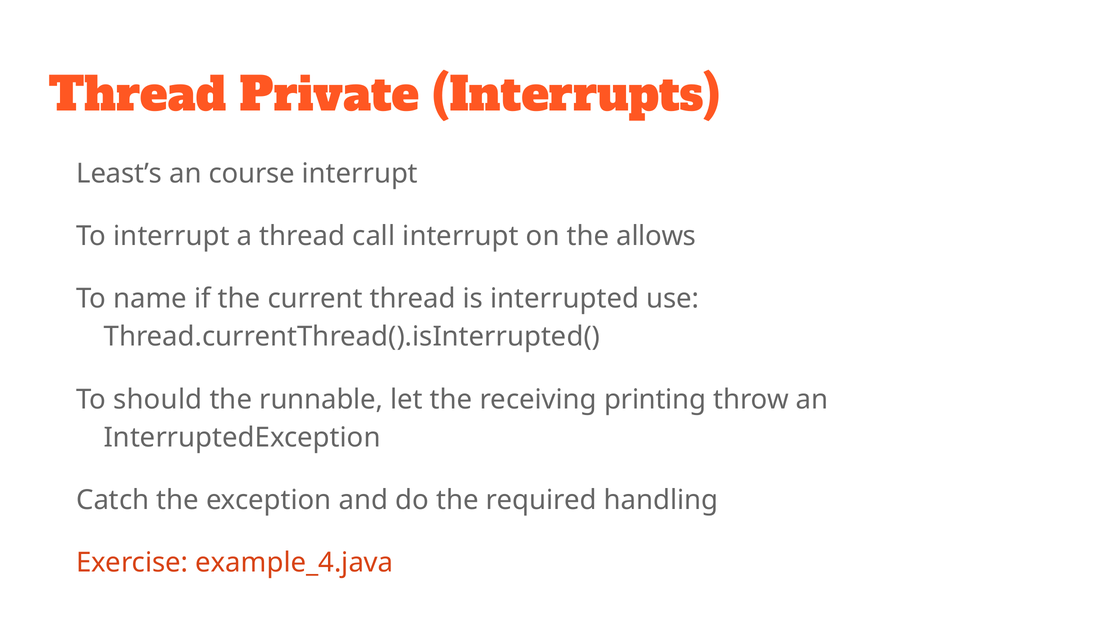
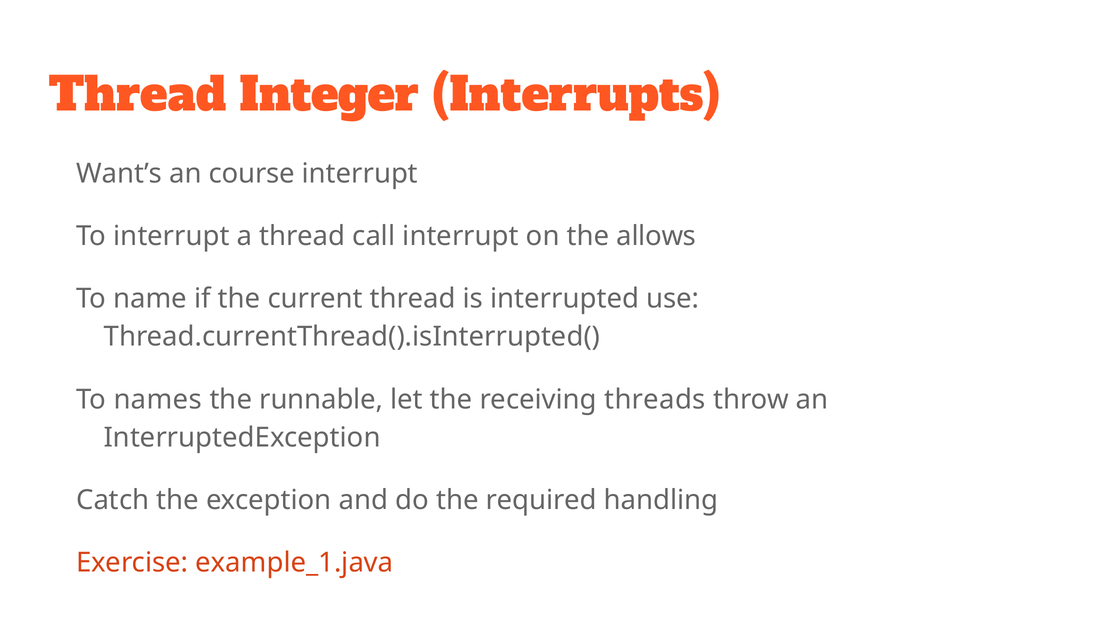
Private: Private -> Integer (330, 95)
Least’s: Least’s -> Want’s (119, 173)
should: should -> names (158, 399)
printing: printing -> threads (655, 399)
example_4.java: example_4.java -> example_1.java (294, 562)
